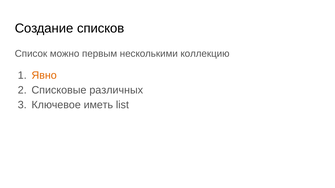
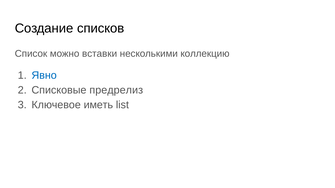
первым: первым -> вставки (100, 54)
Явно colour: orange -> blue (44, 76)
различных: различных -> предрелиз (116, 90)
